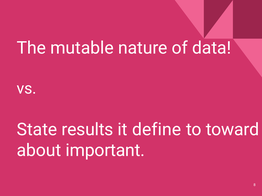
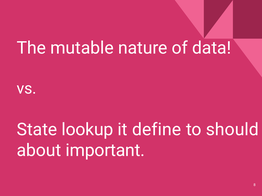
results: results -> lookup (87, 130)
toward: toward -> should (232, 130)
